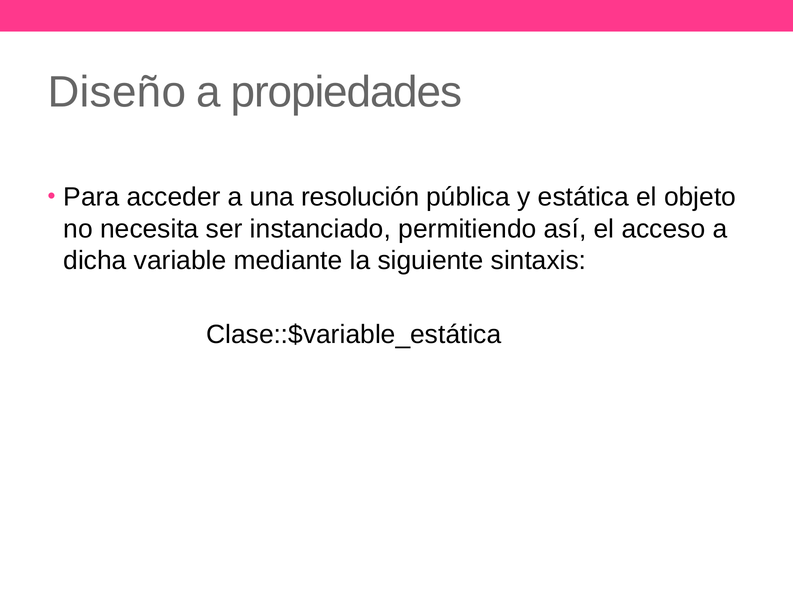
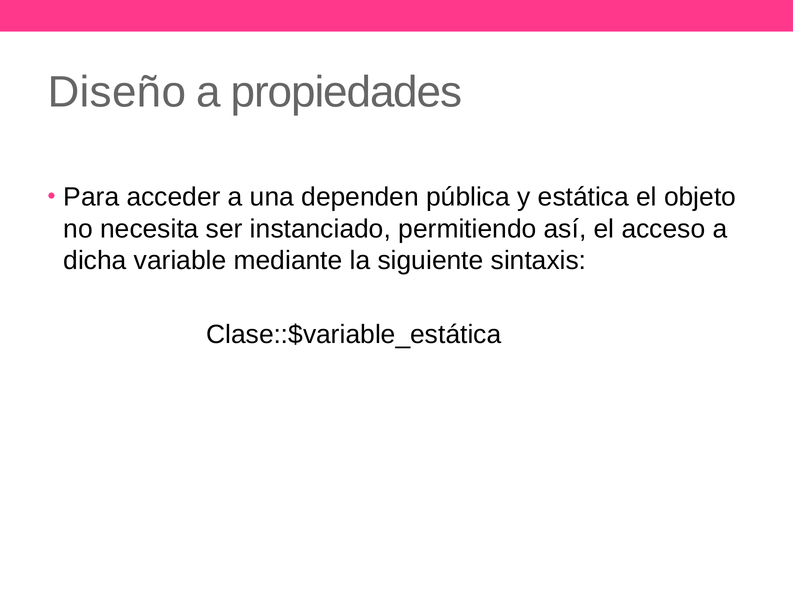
resolución: resolución -> dependen (360, 197)
